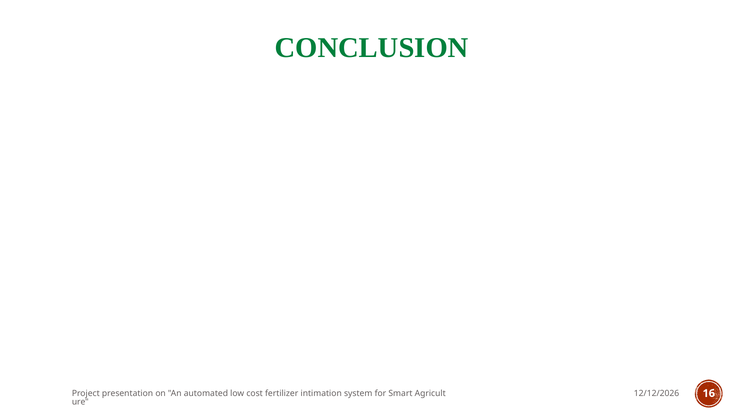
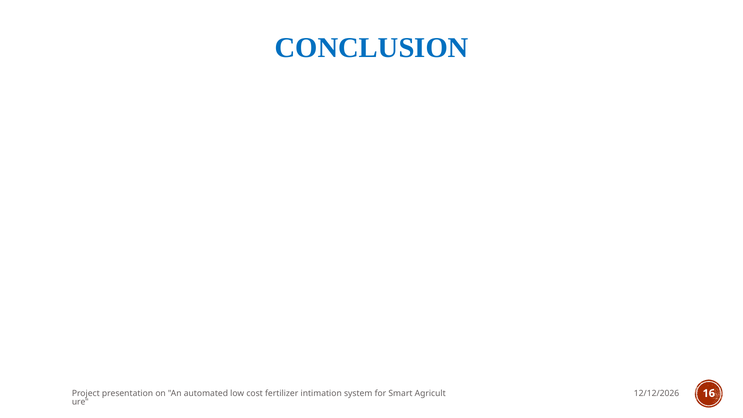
CONCLUSION colour: green -> blue (372, 48)
